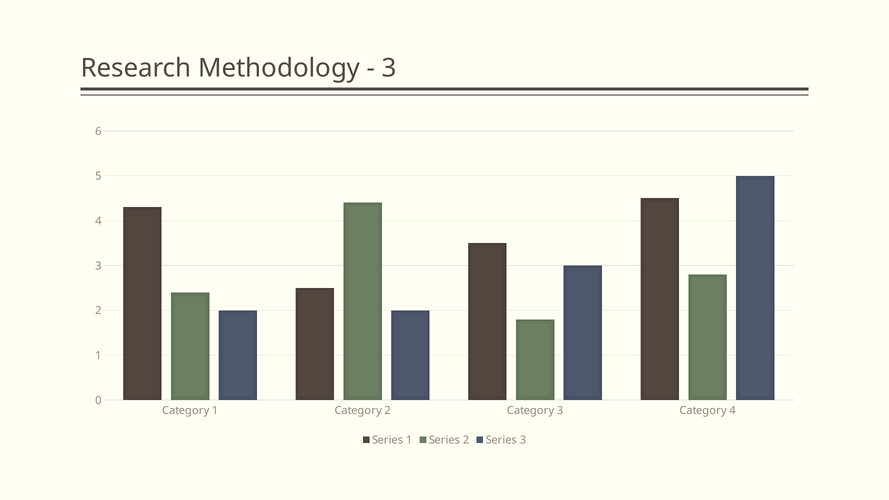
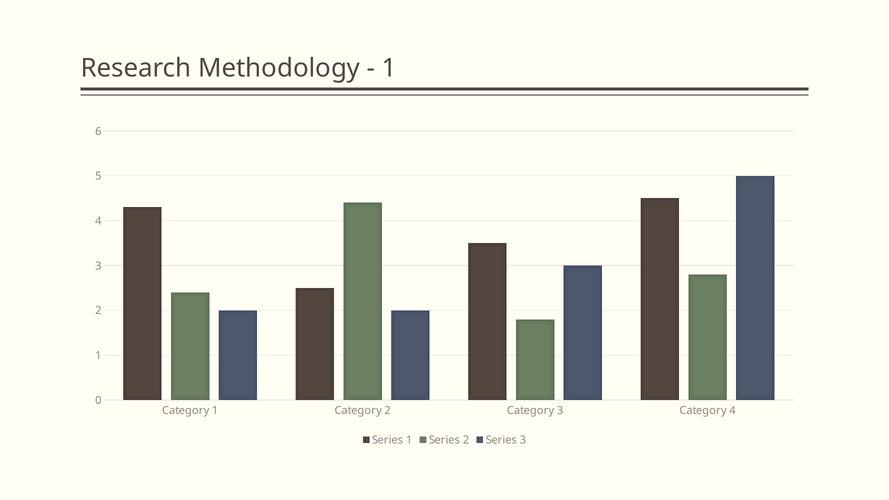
3: 3 -> 1 (389, 68)
